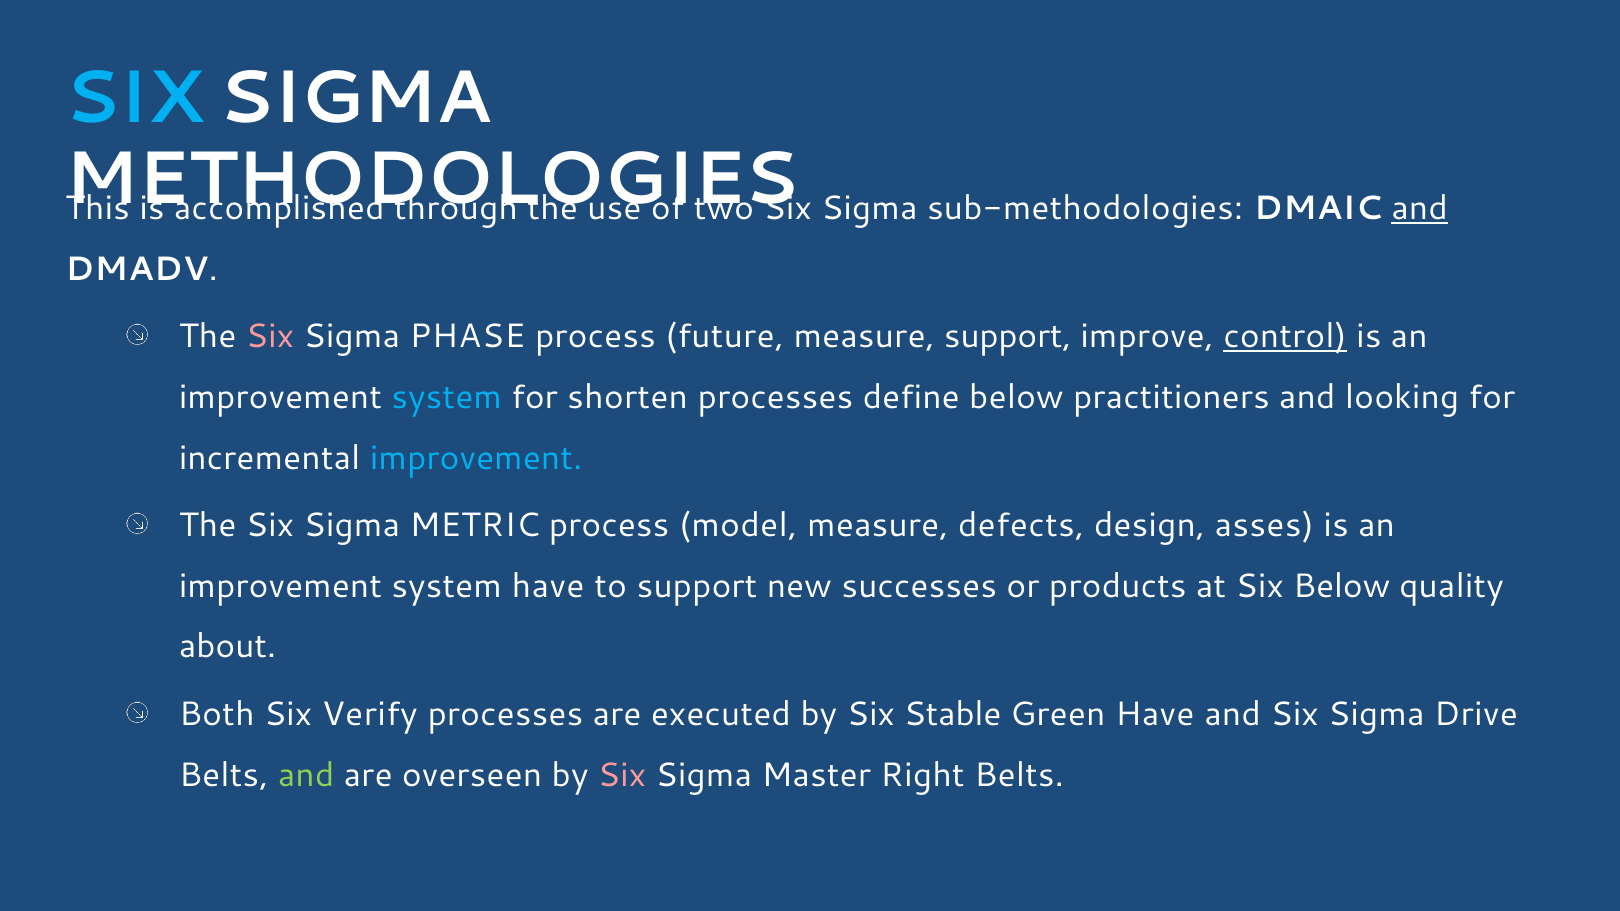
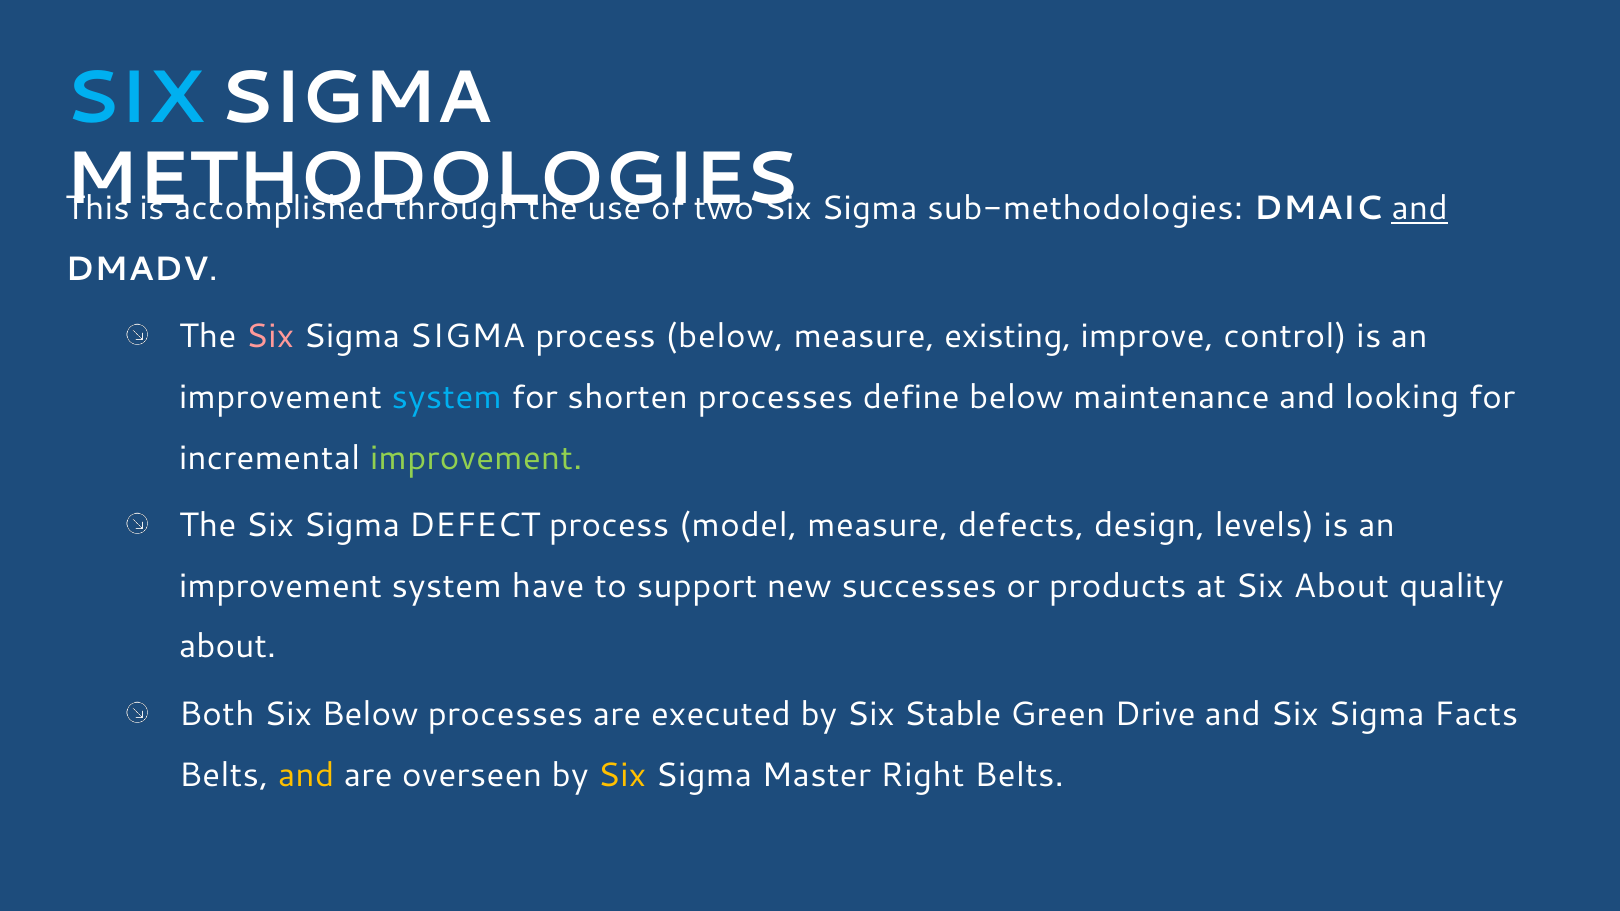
Sigma PHASE: PHASE -> SIGMA (467, 337)
process future: future -> below (725, 337)
measure support: support -> existing (1008, 337)
control underline: present -> none (1285, 337)
practitioners: practitioners -> maintenance (1171, 397)
improvement colour: light blue -> light green (476, 458)
METRIC: METRIC -> DEFECT (475, 526)
asses: asses -> levels (1264, 526)
Six Below: Below -> About (1341, 586)
Six Verify: Verify -> Below (370, 715)
Green Have: Have -> Drive (1155, 715)
Drive: Drive -> Facts (1476, 715)
and colour: light green -> yellow (306, 775)
Six colour: pink -> yellow (622, 775)
